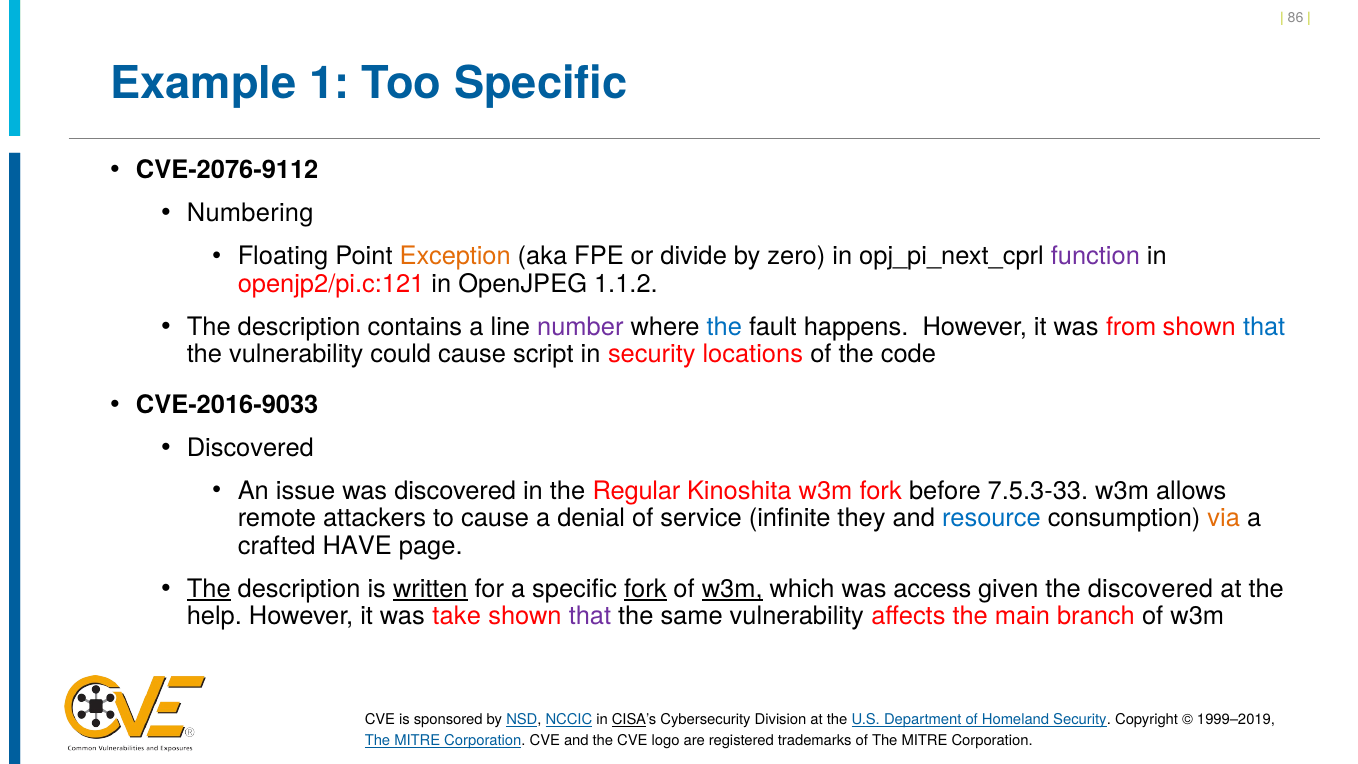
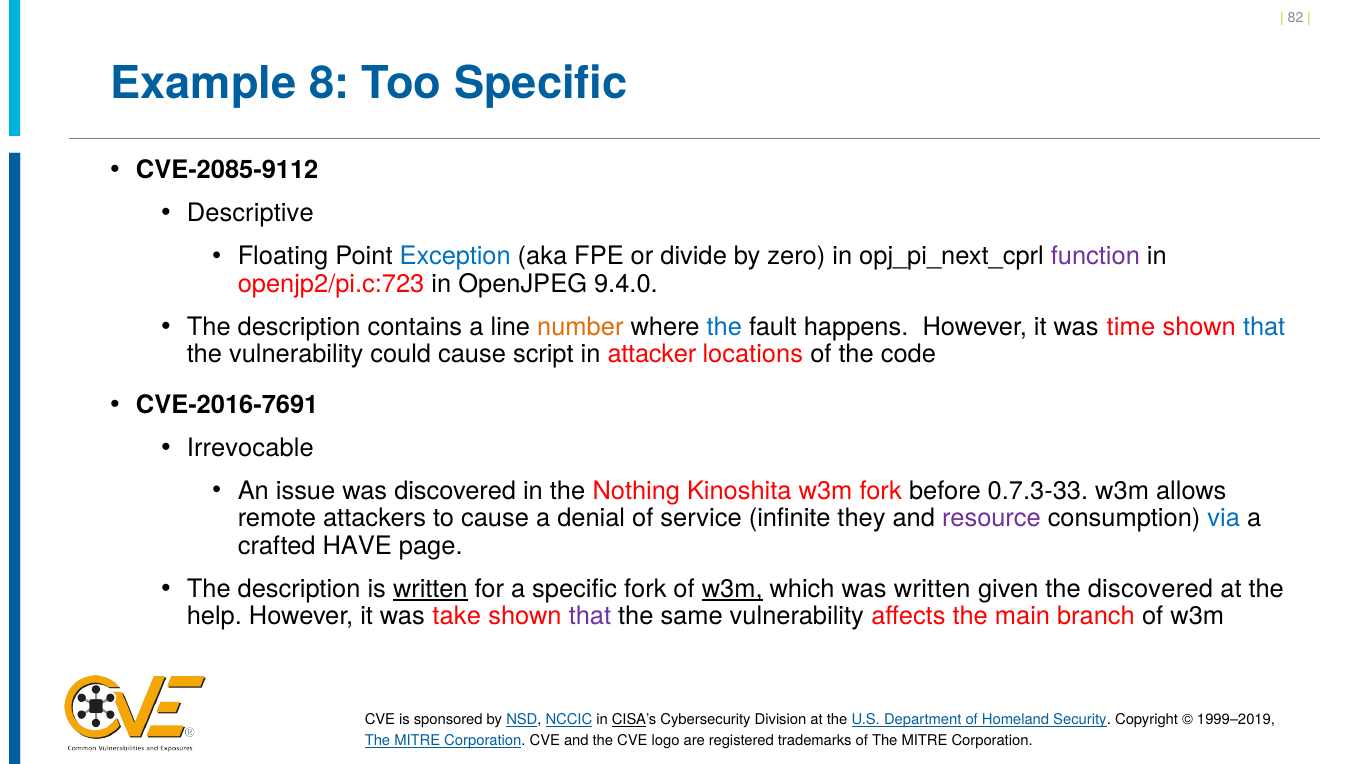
86: 86 -> 82 (1296, 18)
1: 1 -> 8 (329, 84)
CVE-2076-9112: CVE-2076-9112 -> CVE-2085-9112 (227, 170)
Numbering: Numbering -> Descriptive (250, 213)
Exception colour: orange -> blue (455, 256)
openjp2/pi.c:121: openjp2/pi.c:121 -> openjp2/pi.c:723 (331, 284)
1.1.2: 1.1.2 -> 9.4.0 (626, 284)
number colour: purple -> orange (580, 327)
from: from -> time (1131, 327)
in security: security -> attacker (652, 354)
CVE-2016-9033: CVE-2016-9033 -> CVE-2016-7691 (227, 405)
Discovered: Discovered -> Irrevocable (250, 448)
Regular: Regular -> Nothing (636, 491)
7.5.3-33: 7.5.3-33 -> 0.7.3-33 (1038, 491)
resource colour: blue -> purple (991, 518)
via colour: orange -> blue (1224, 518)
The underline: present -> none (209, 589)
fork underline: present -> none (645, 589)
was access: access -> written (932, 589)
